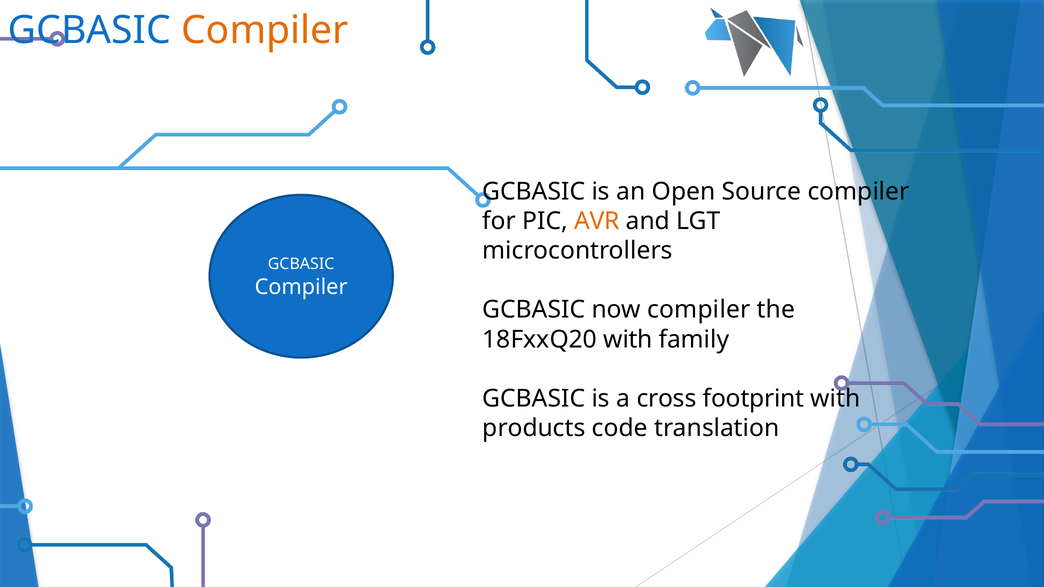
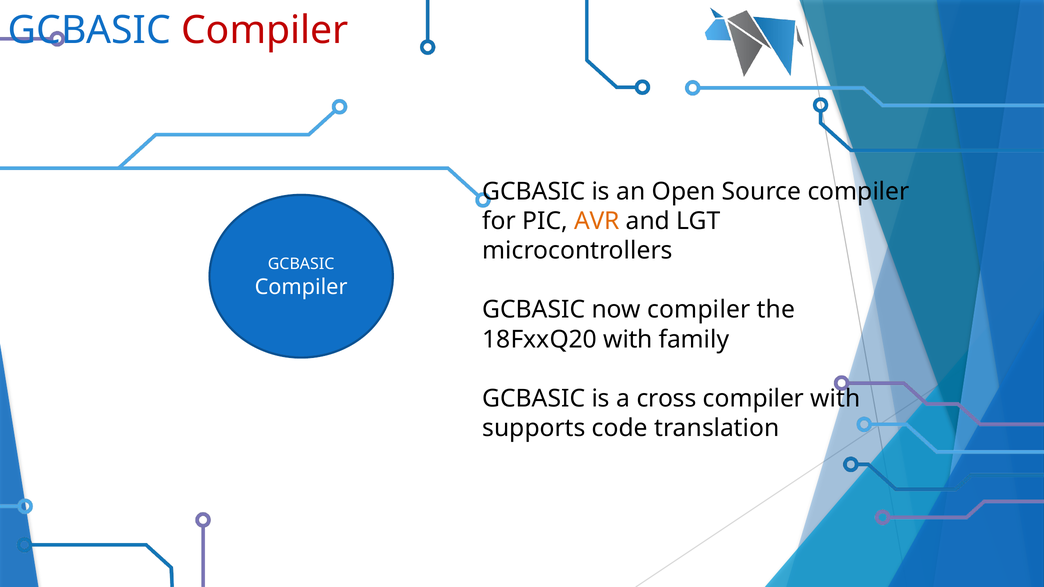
Compiler colour: orange -> red (265, 30)
cross footprint: footprint -> compiler (754, 399)
products: products -> supports (534, 428)
